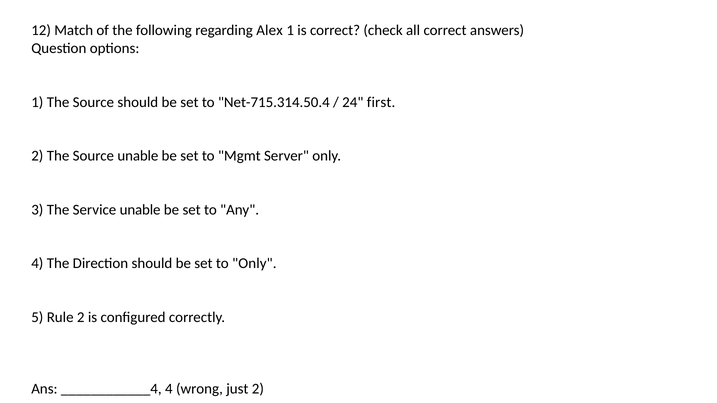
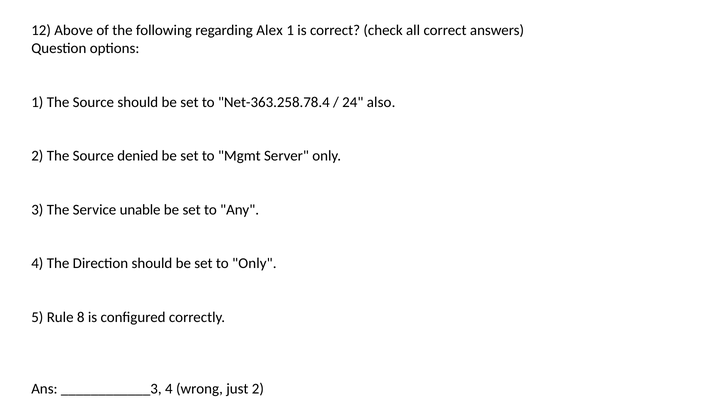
Match: Match -> Above (74, 31)
Net-715.314.50.4: Net-715.314.50.4 -> Net-363.258.78.4 (274, 102)
first: first -> also (381, 102)
Source unable: unable -> denied (138, 156)
Rule 2: 2 -> 8 (81, 318)
____________4: ____________4 -> ____________3 (111, 389)
